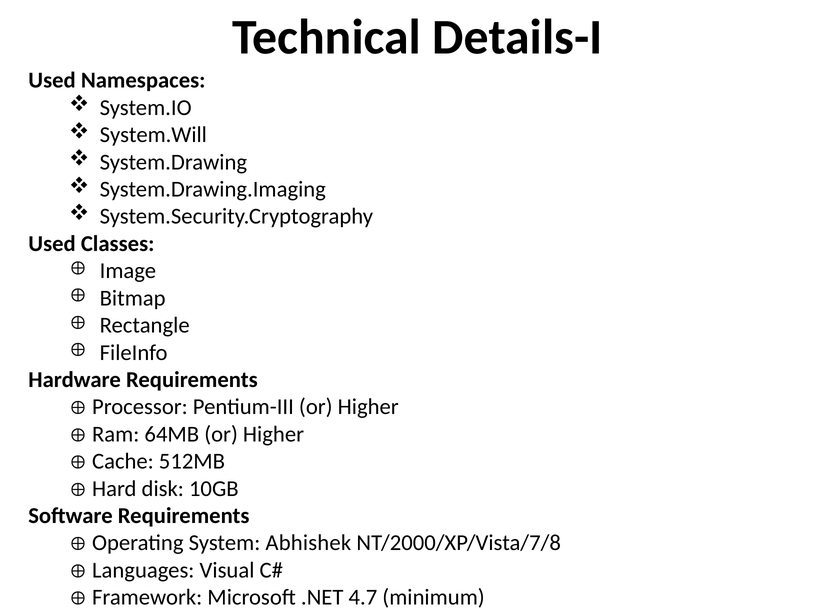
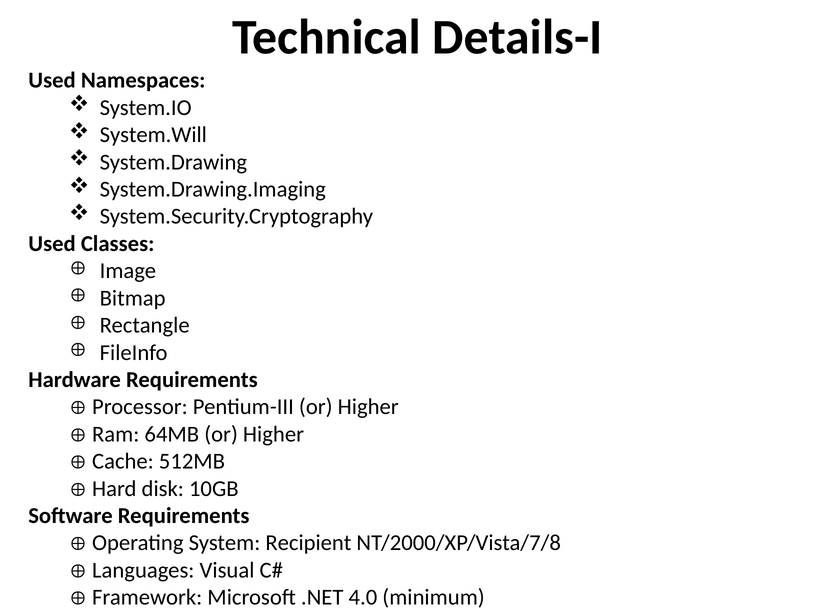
Abhishek: Abhishek -> Recipient (308, 542)
4.7: 4.7 -> 4.0 (363, 597)
